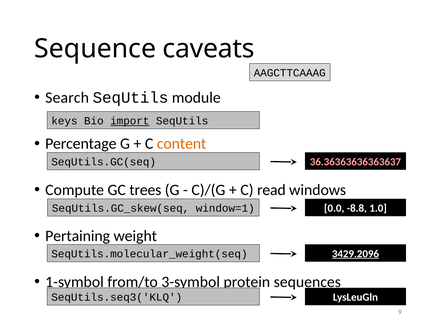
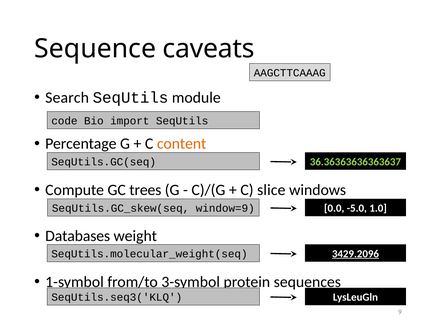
keys: keys -> code (64, 121)
import underline: present -> none (130, 121)
36.36363636363637 colour: pink -> light green (355, 162)
read: read -> slice (271, 190)
window=1: window=1 -> window=9 (225, 208)
-8.8: -8.8 -> -5.0 (357, 208)
Pertaining: Pertaining -> Databases (78, 236)
